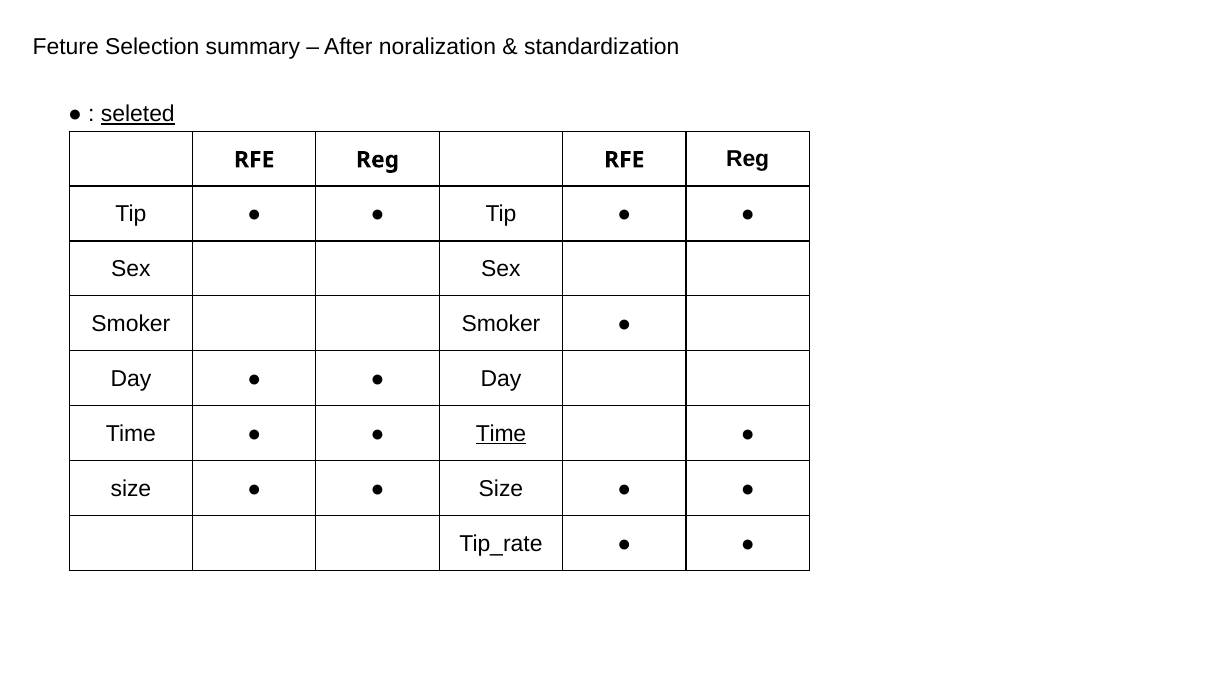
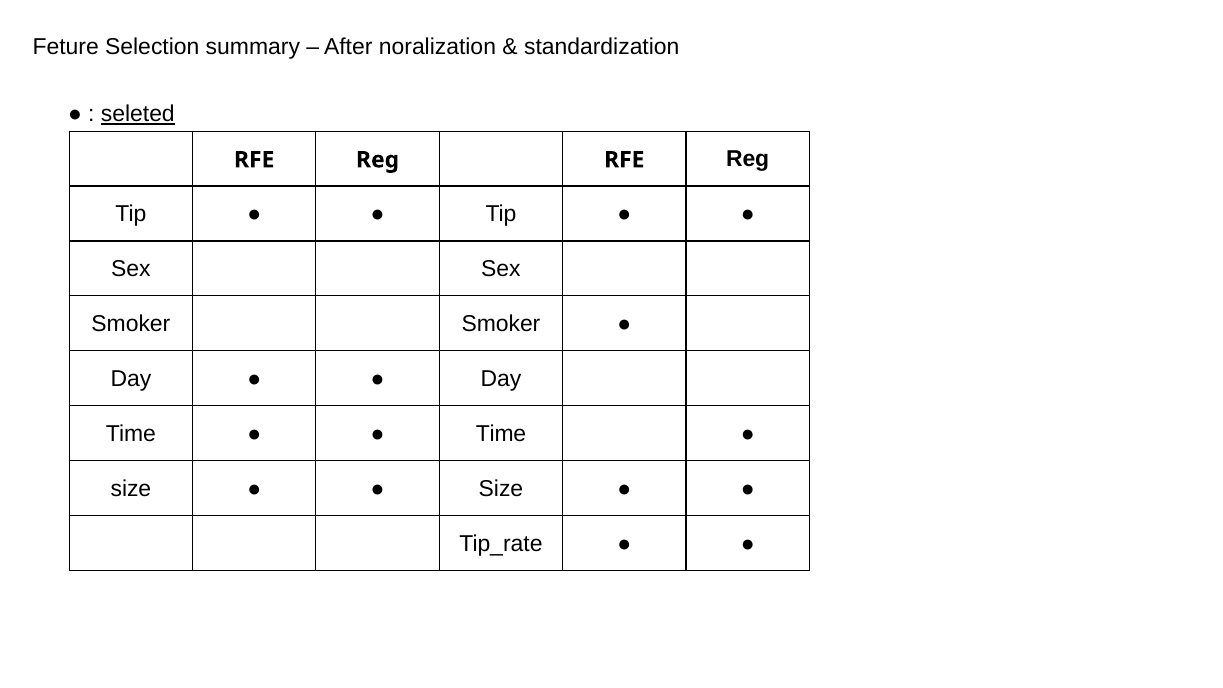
Time underline: present -> none (501, 434)
